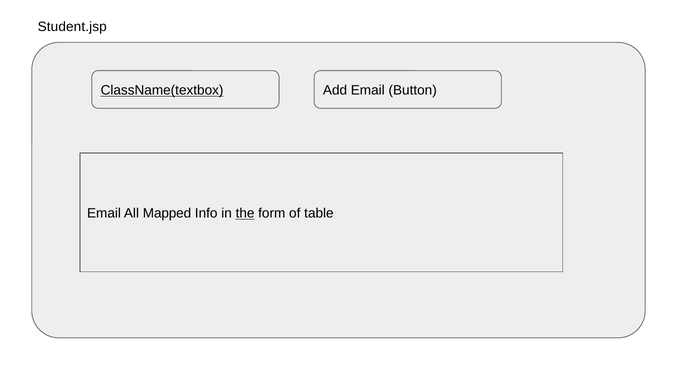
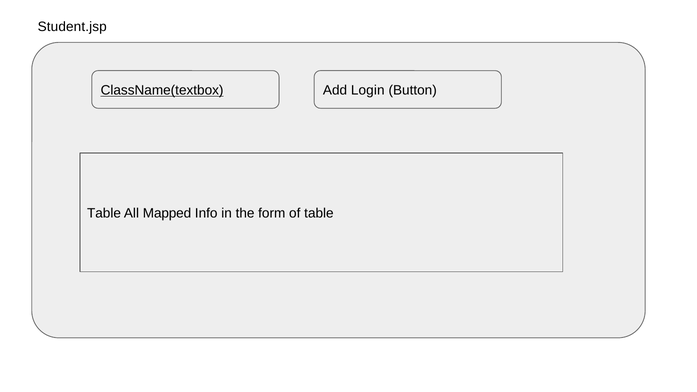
Add Email: Email -> Login (368, 90)
Email: Email -> Table (104, 213)
the underline: present -> none (245, 213)
